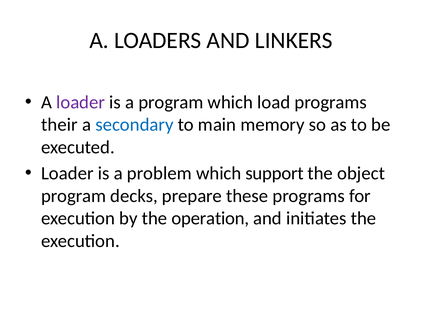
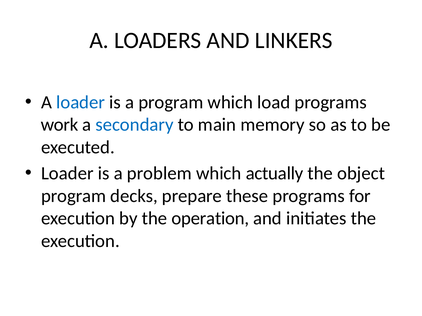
loader colour: purple -> blue (81, 102)
their: their -> work (60, 125)
support: support -> actually (275, 174)
